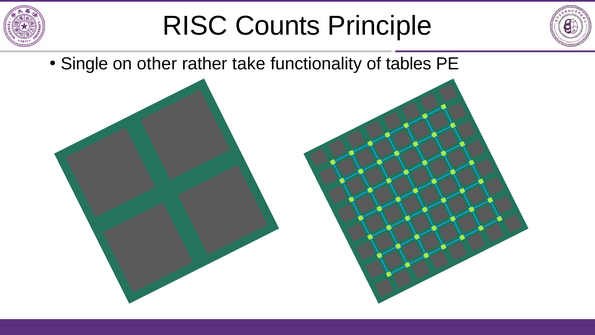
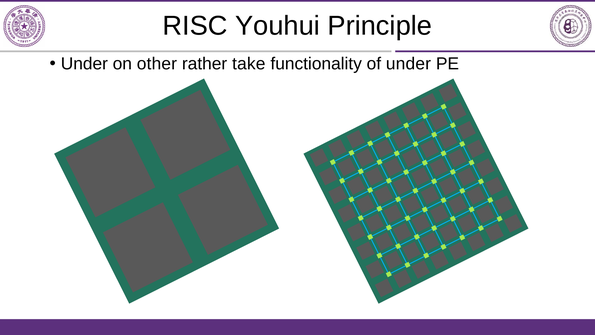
Counts: Counts -> Youhui (278, 26)
Single: Single -> Under (84, 64)
of tables: tables -> under (408, 64)
